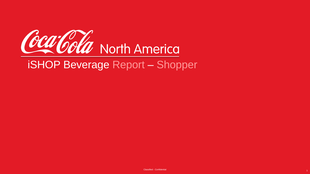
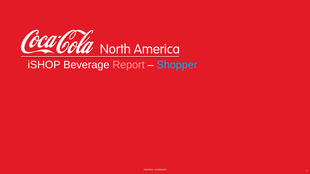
Shopper colour: pink -> light blue (177, 65)
